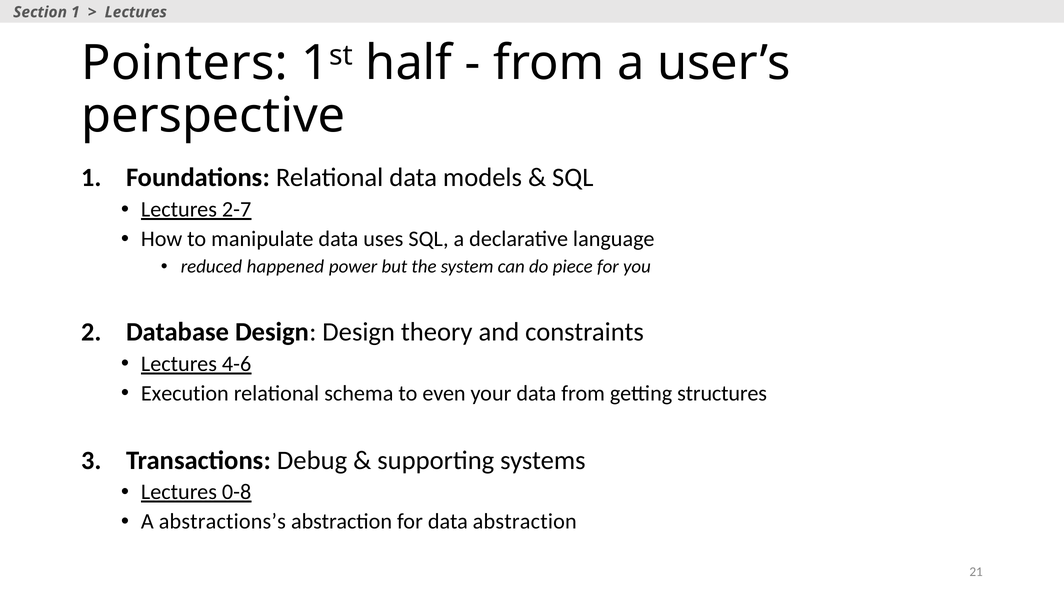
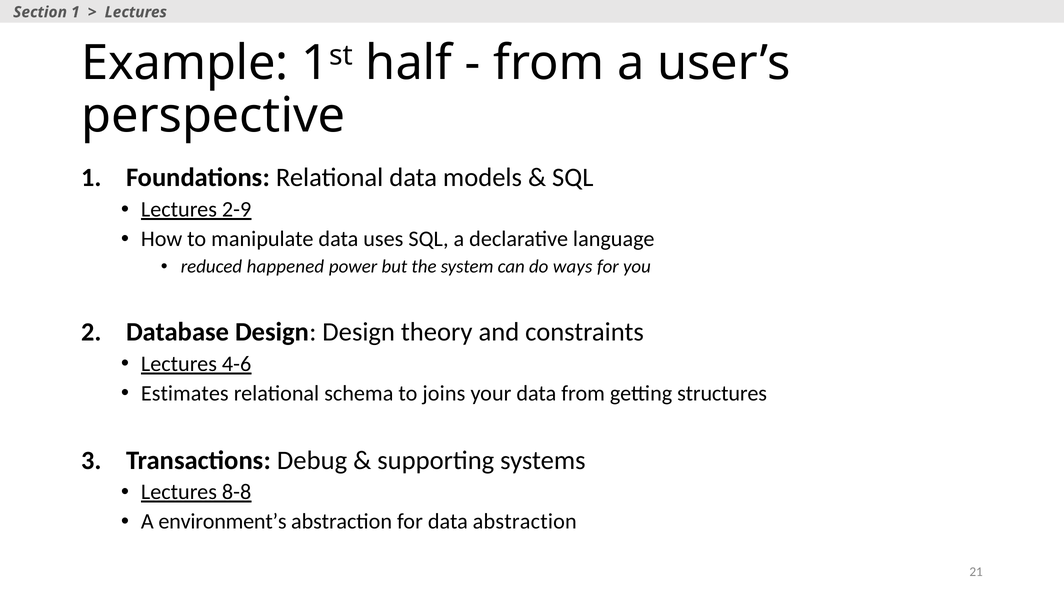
Pointers: Pointers -> Example (185, 63)
2-7: 2-7 -> 2-9 (237, 209)
piece: piece -> ways (573, 267)
Execution: Execution -> Estimates (185, 393)
even: even -> joins (444, 393)
0-8: 0-8 -> 8-8 (237, 492)
abstractions’s: abstractions’s -> environment’s (223, 521)
